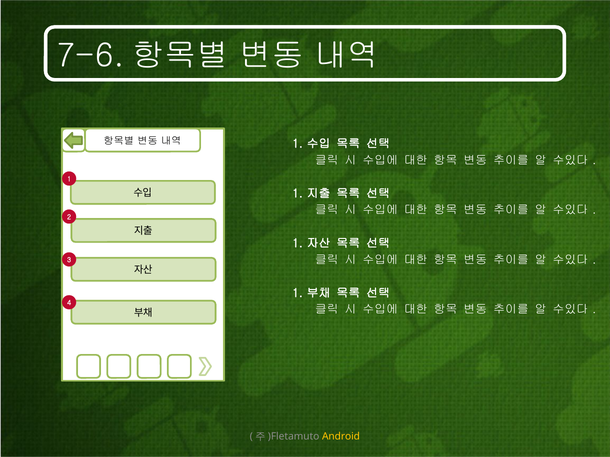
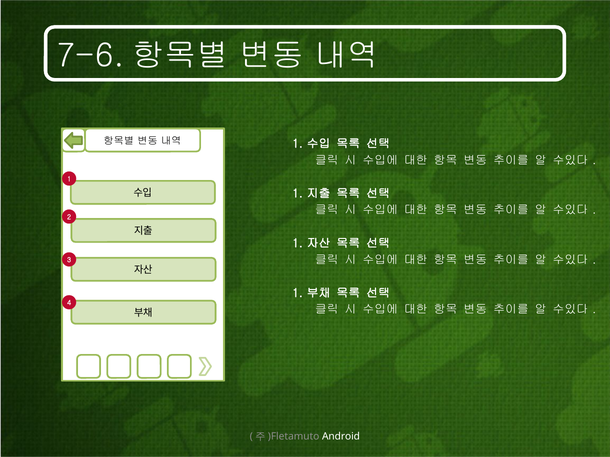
Android colour: yellow -> white (341, 437)
